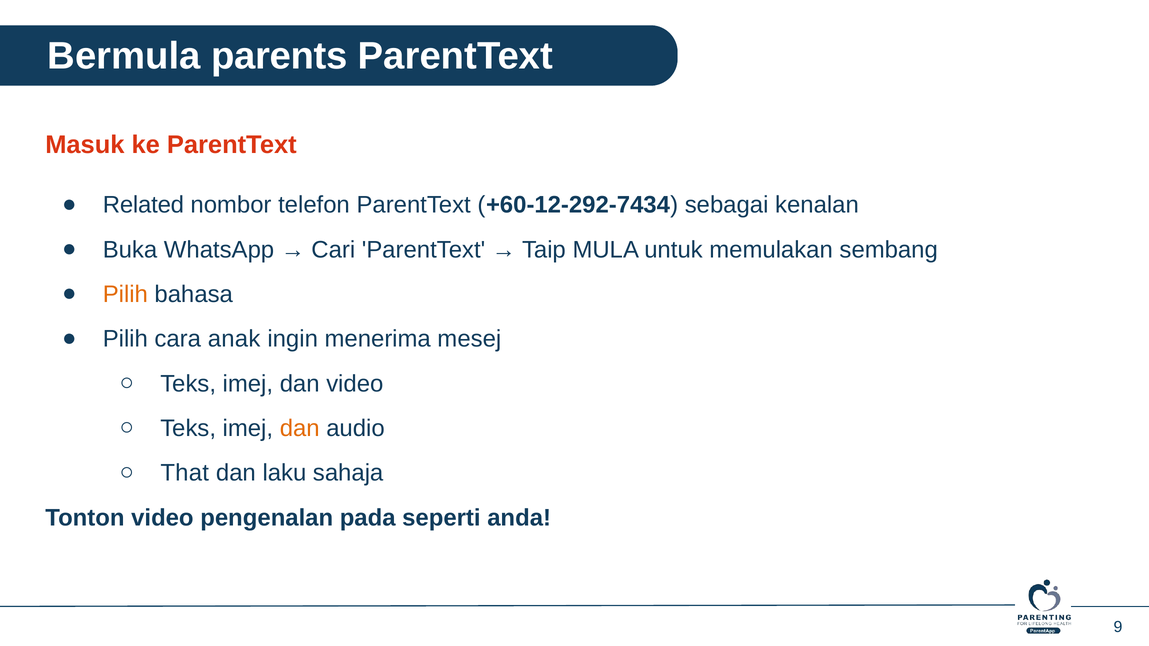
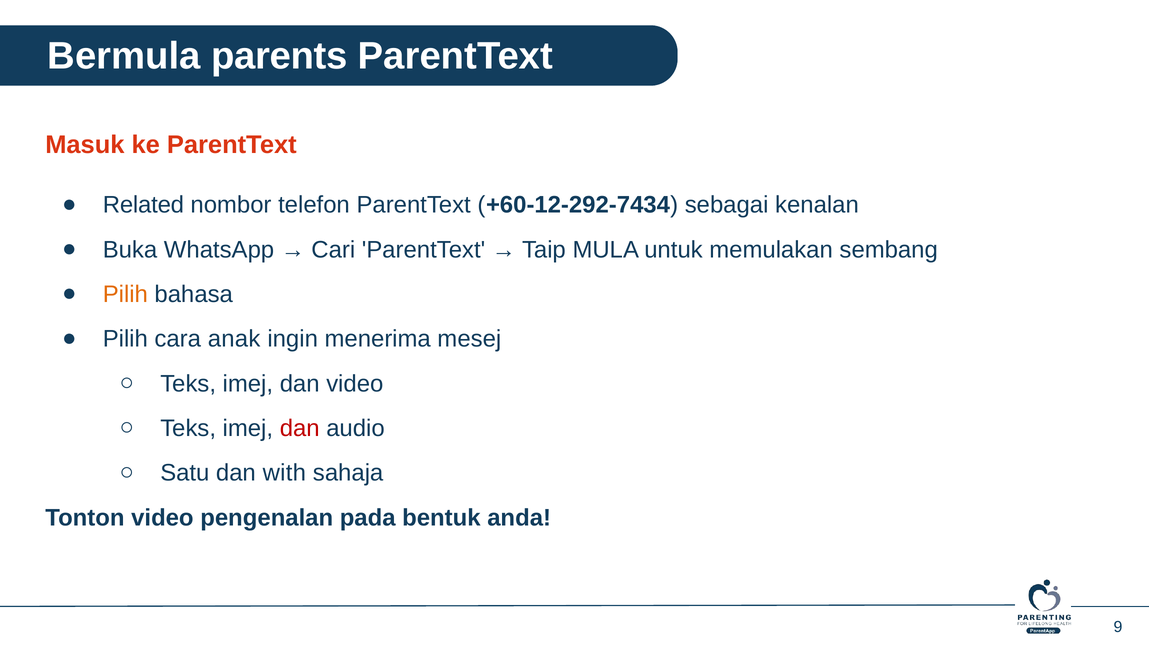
dan colour: orange -> red (300, 429)
That: That -> Satu (185, 473)
laku: laku -> with (284, 473)
seperti: seperti -> bentuk (441, 518)
